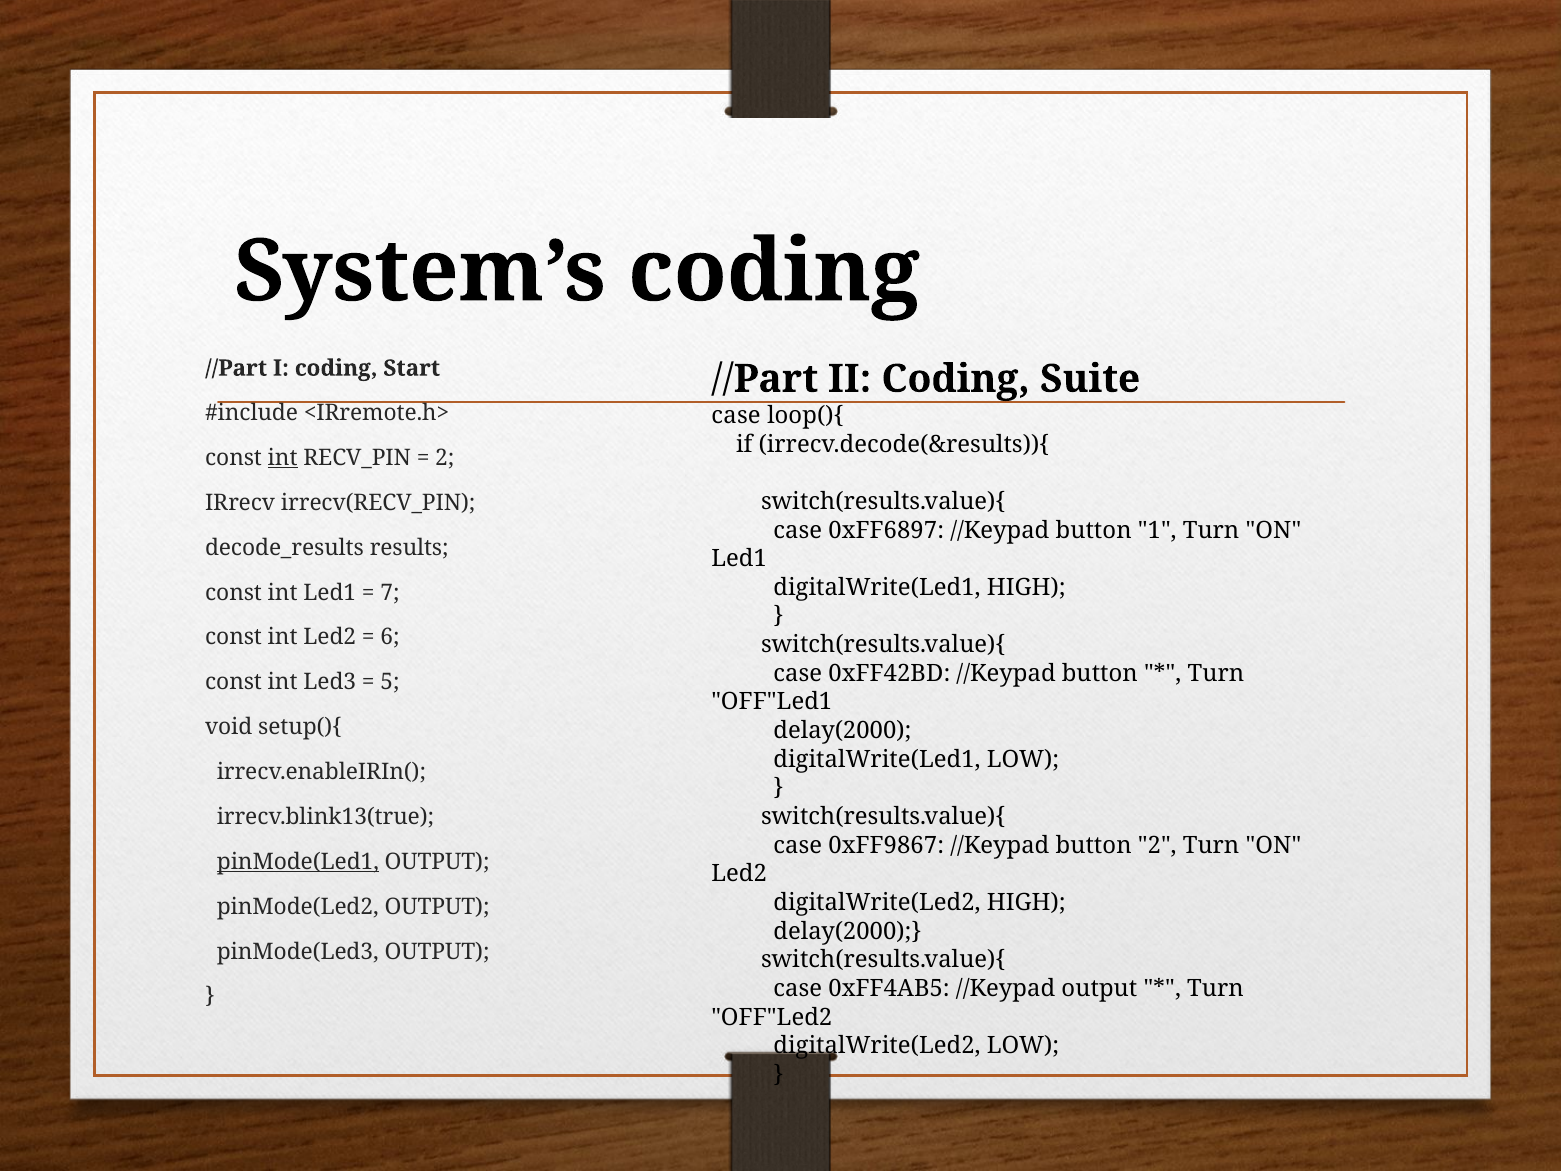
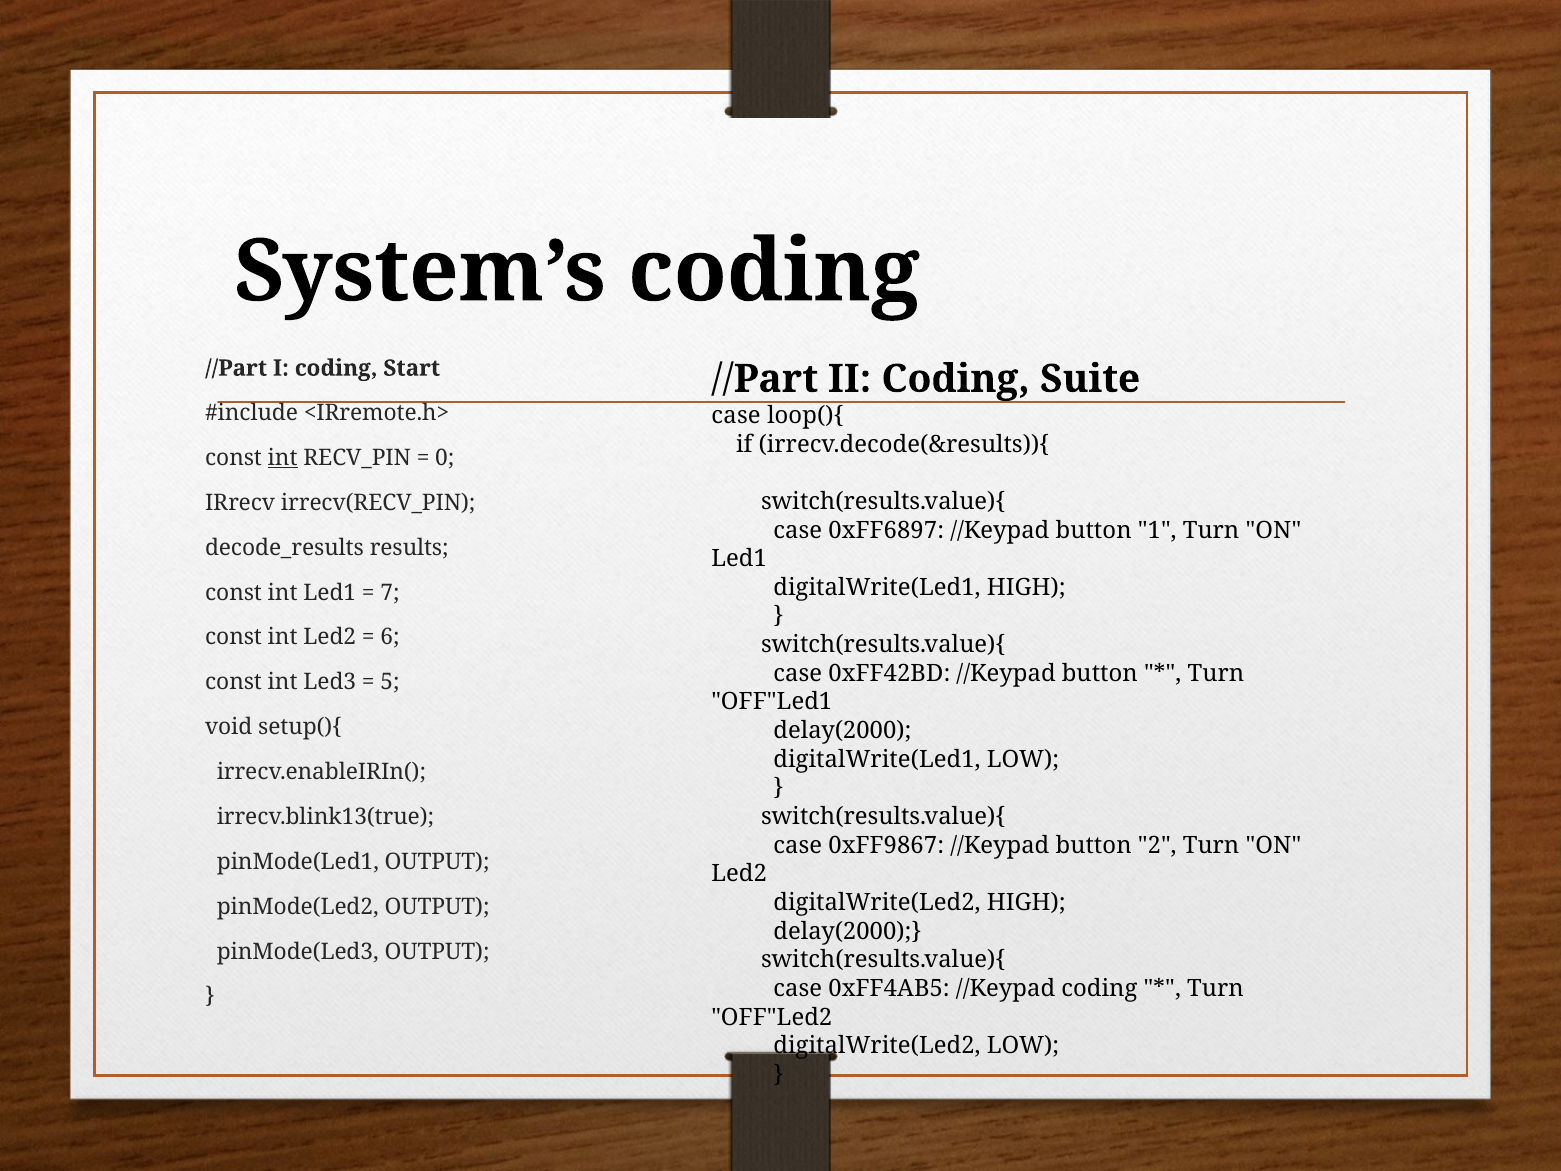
2: 2 -> 0 (445, 458)
pinMode(Led1 underline: present -> none (298, 862)
//Keypad output: output -> coding (1099, 988)
